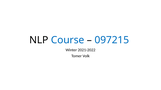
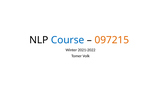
097215 colour: blue -> orange (112, 40)
